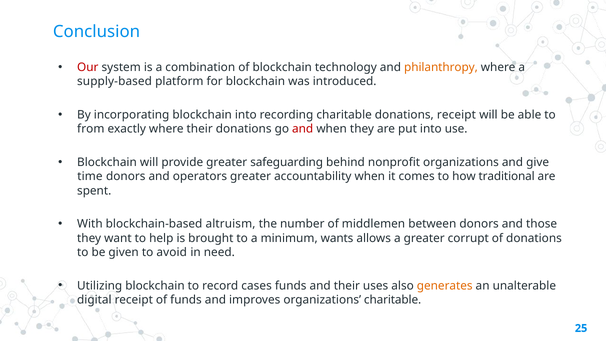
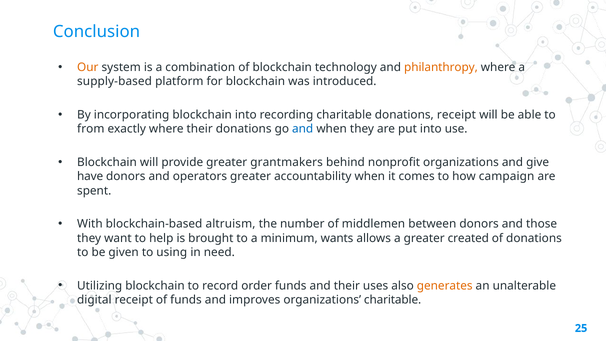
Our colour: red -> orange (88, 67)
and colour: red -> blue (303, 129)
safeguarding: safeguarding -> grantmakers (287, 162)
time: time -> have (90, 176)
traditional: traditional -> campaign (507, 176)
corrupt: corrupt -> created (468, 238)
avoid: avoid -> using (172, 252)
cases: cases -> order (257, 286)
